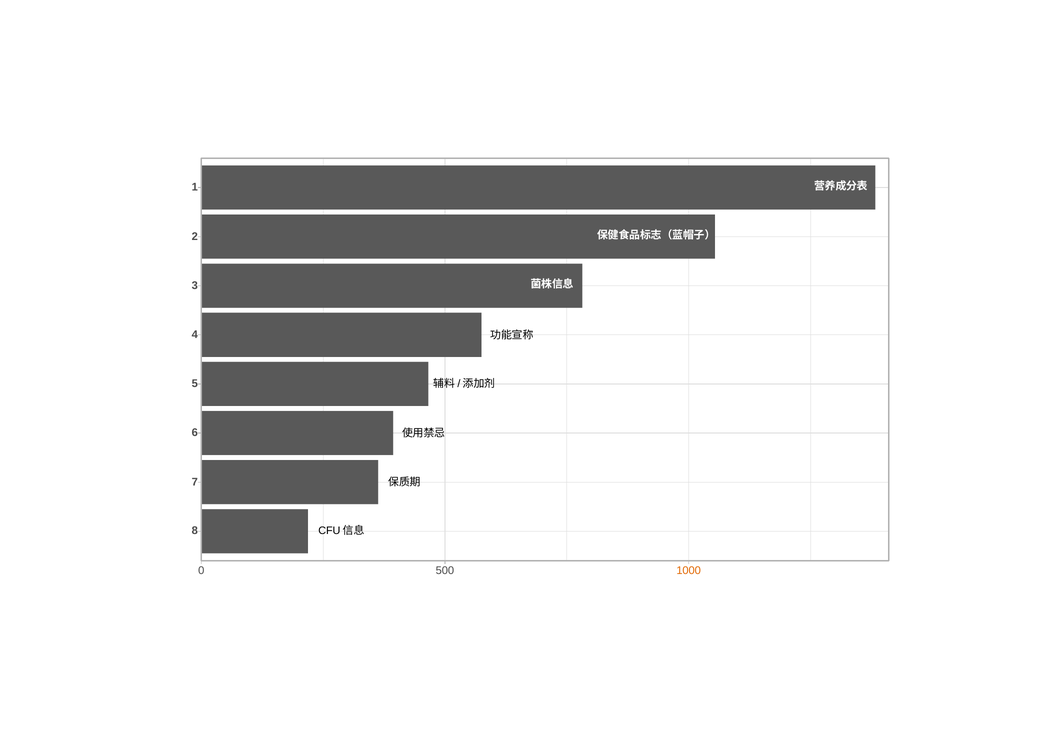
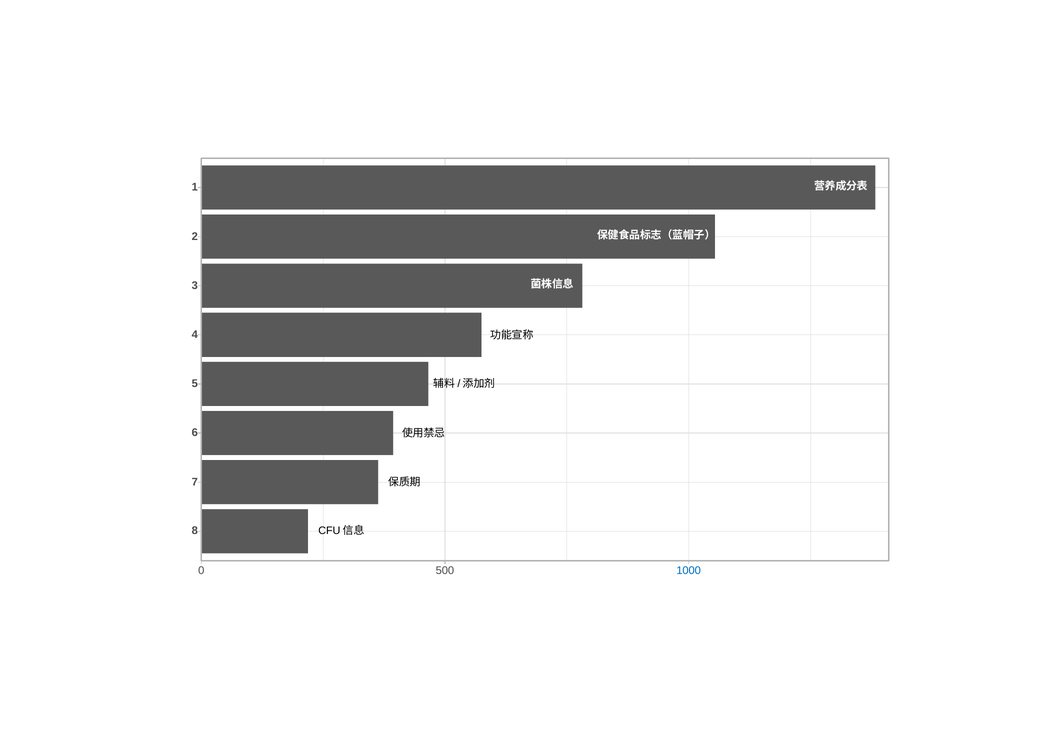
1000 colour: orange -> blue (689, 571)
